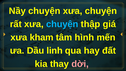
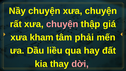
chuyện colour: light blue -> pink (62, 24)
hình: hình -> phải (84, 37)
linh: linh -> liều (55, 51)
